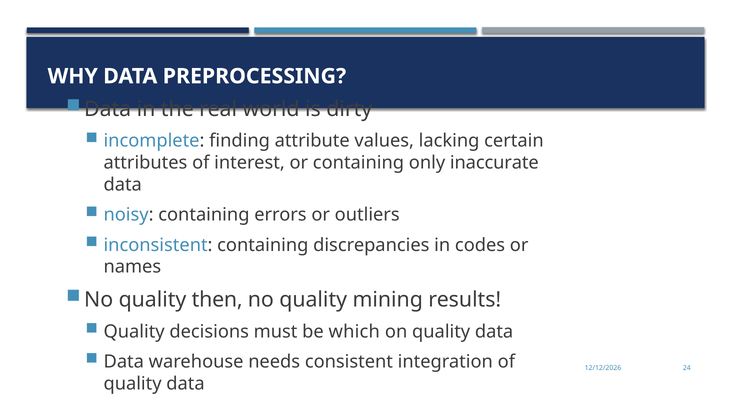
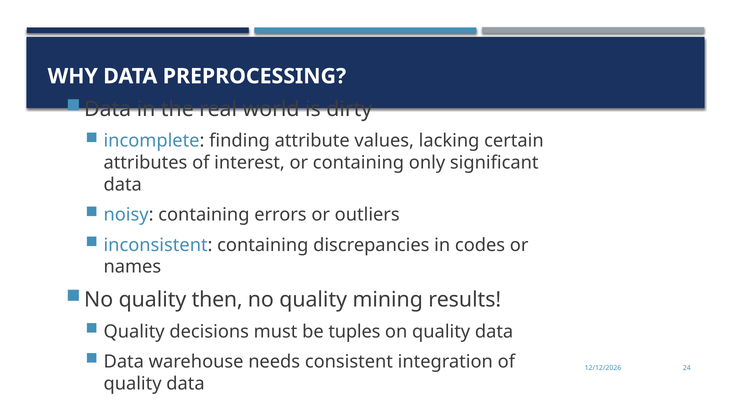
inaccurate: inaccurate -> significant (494, 163)
which: which -> tuples (354, 332)
